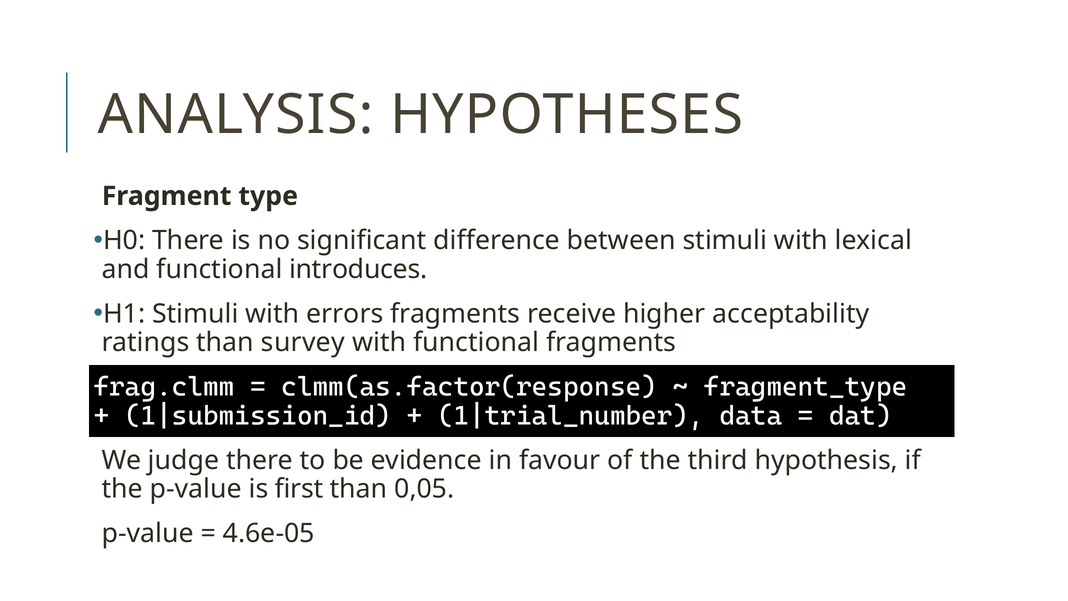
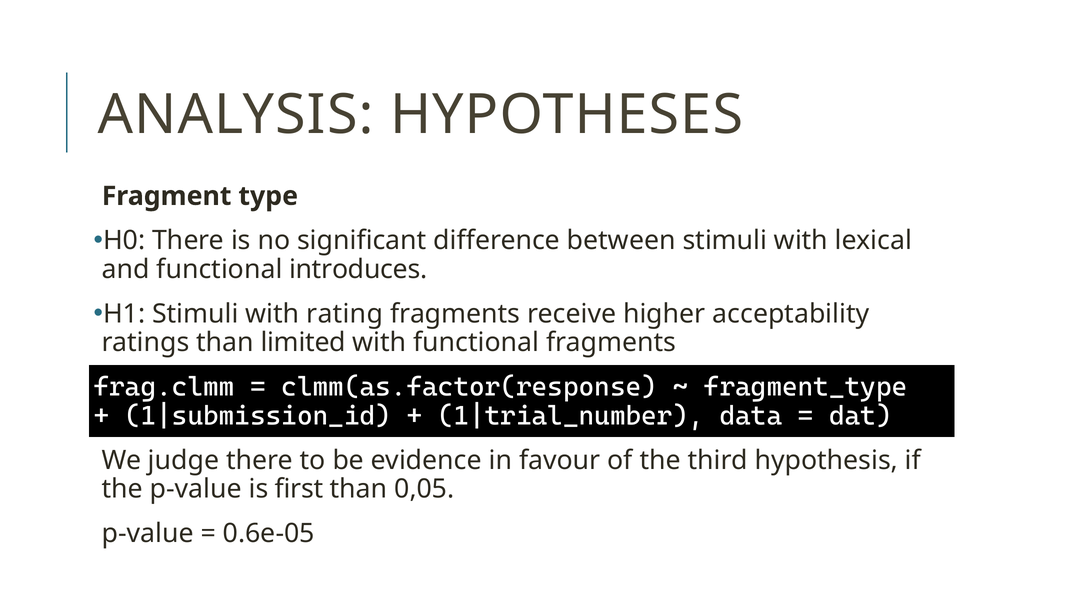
errors: errors -> rating (345, 314)
survey: survey -> limited (303, 342)
4.6e-05: 4.6e-05 -> 0.6e-05 (269, 533)
